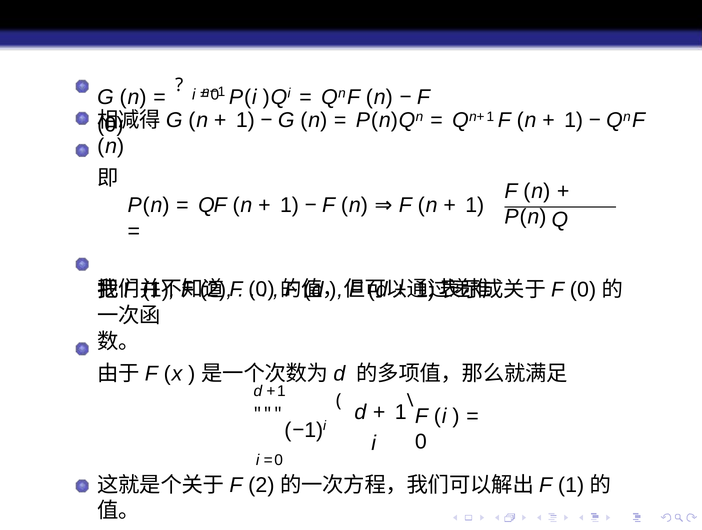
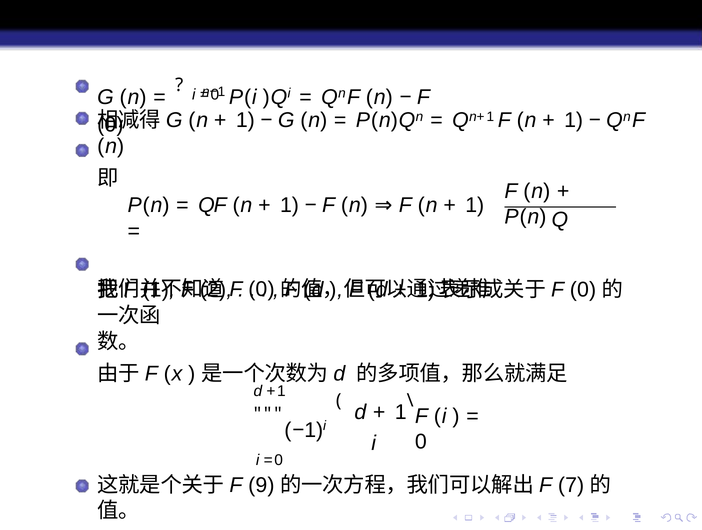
2: 2 -> 9 (261, 484)
1: 1 -> 7 (571, 484)
